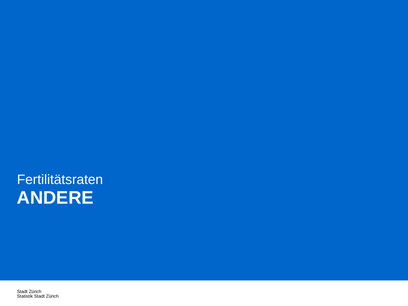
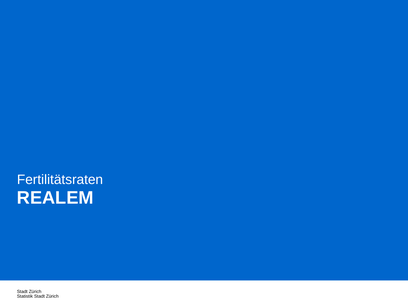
ANDERE: ANDERE -> REALEM (55, 198)
